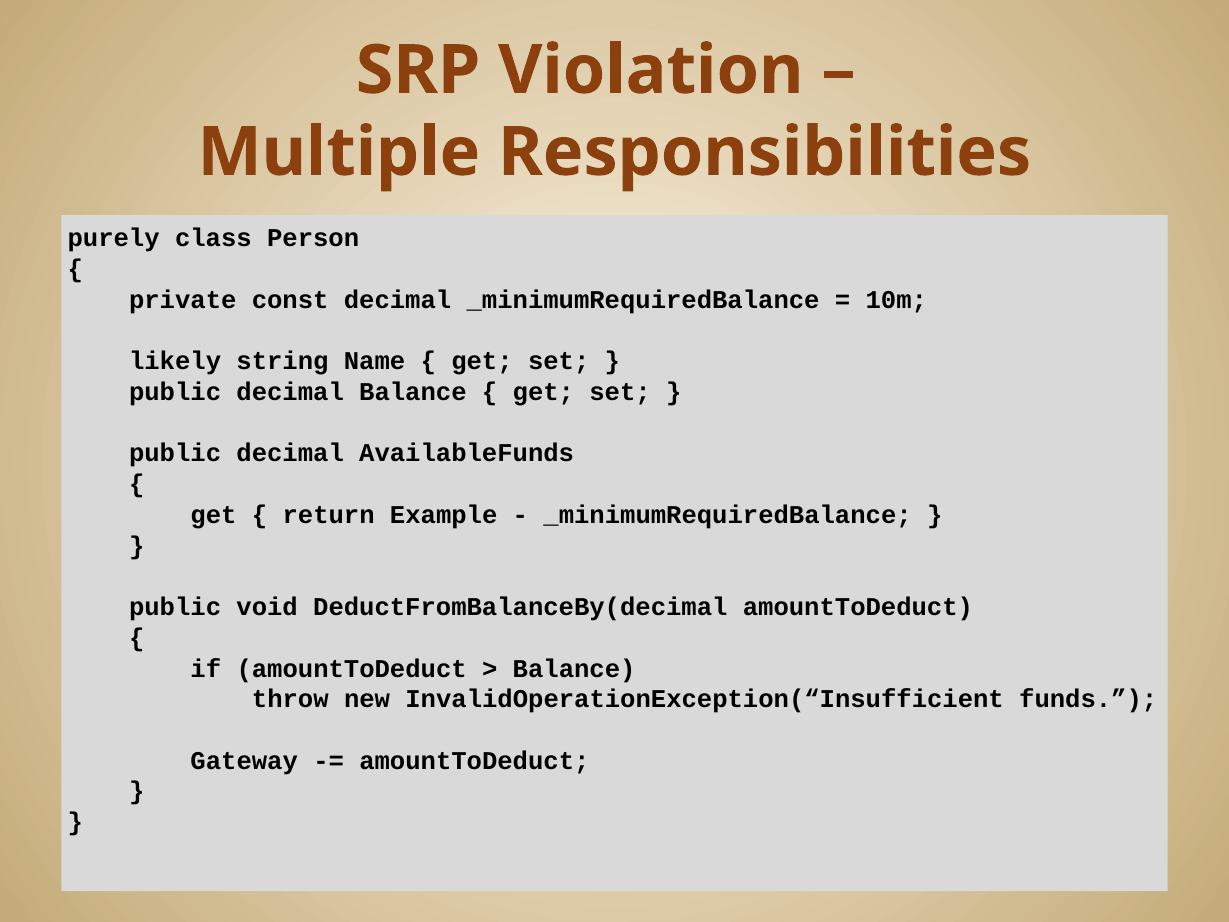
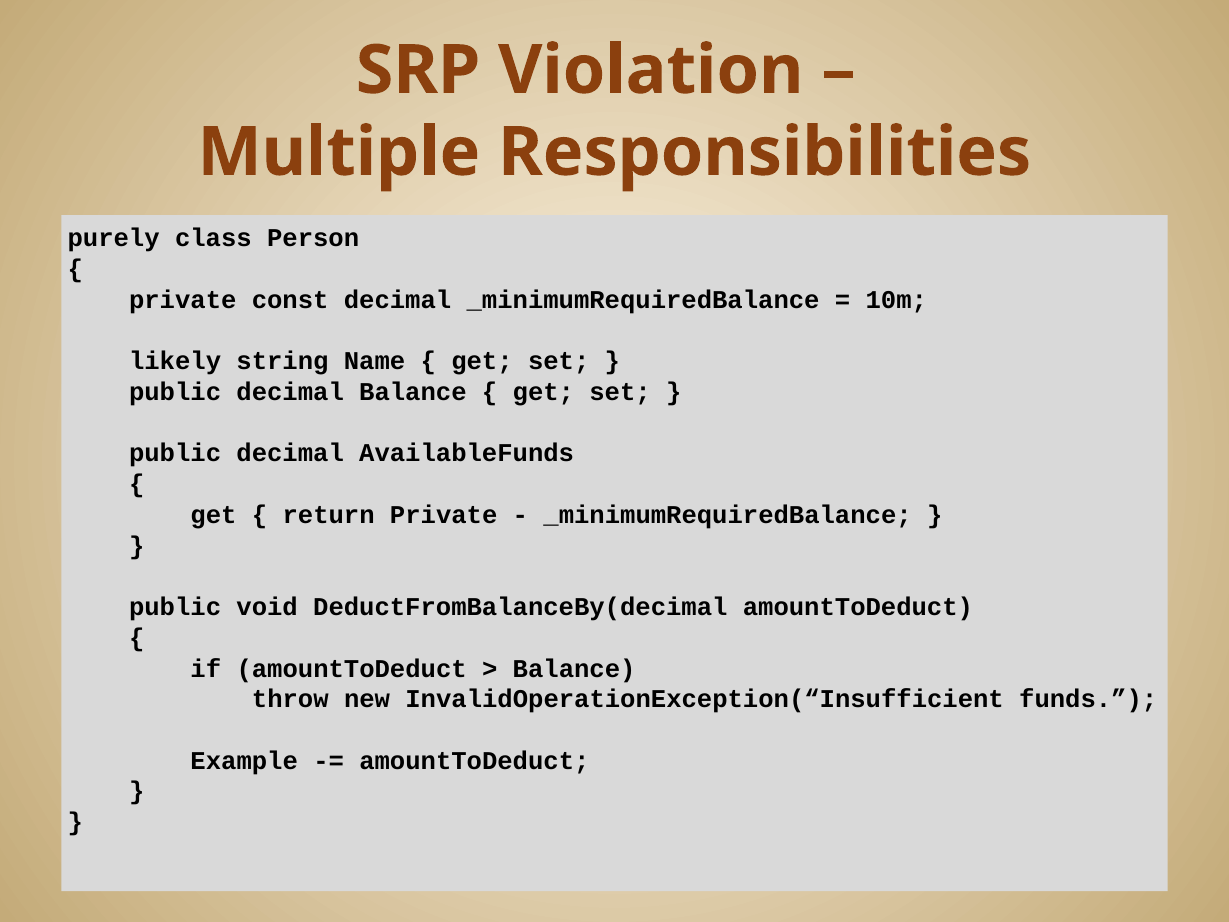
return Example: Example -> Private (444, 515)
Gateway: Gateway -> Example (244, 761)
